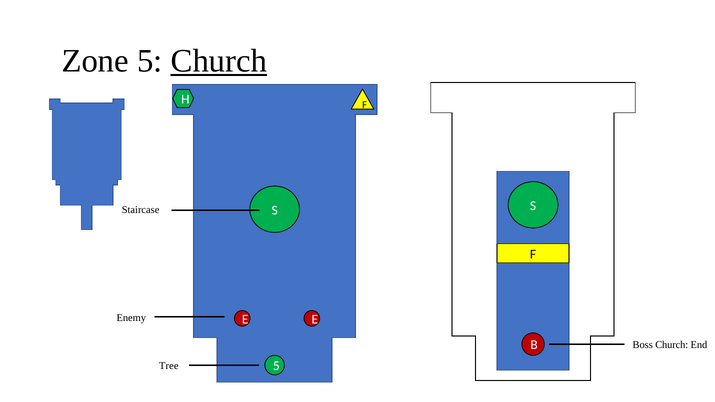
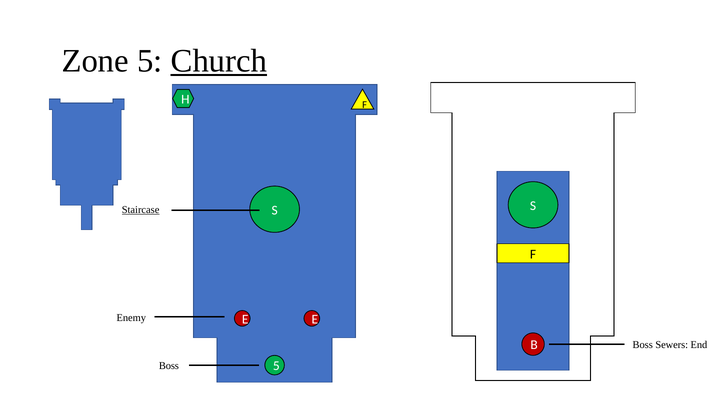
Staircase underline: none -> present (141, 210)
Boss Church: Church -> Sewers (672, 345)
Tree: Tree -> Boss (169, 366)
